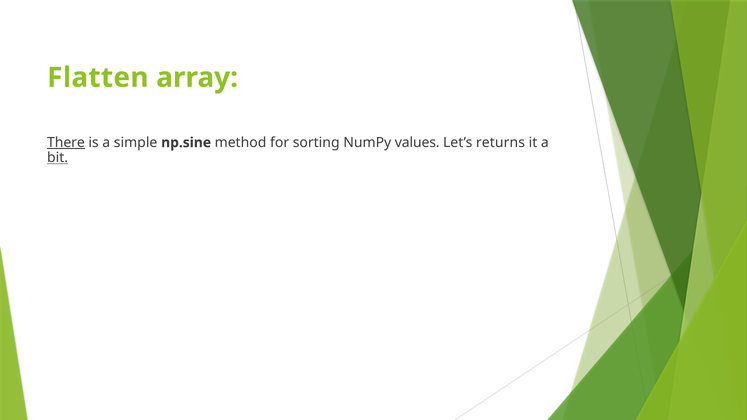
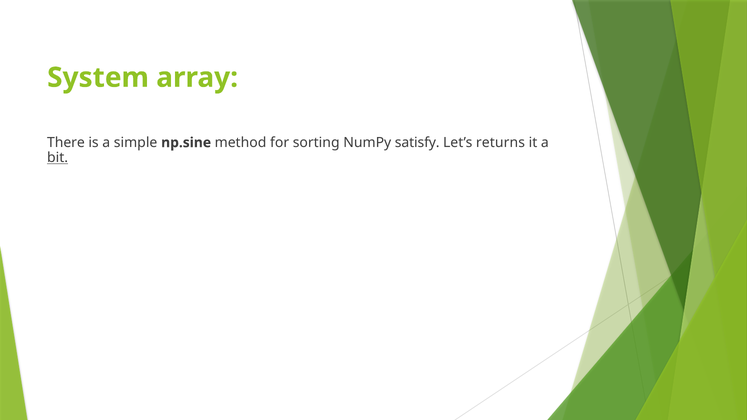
Flatten: Flatten -> System (98, 78)
There underline: present -> none (66, 143)
values: values -> satisfy (417, 143)
